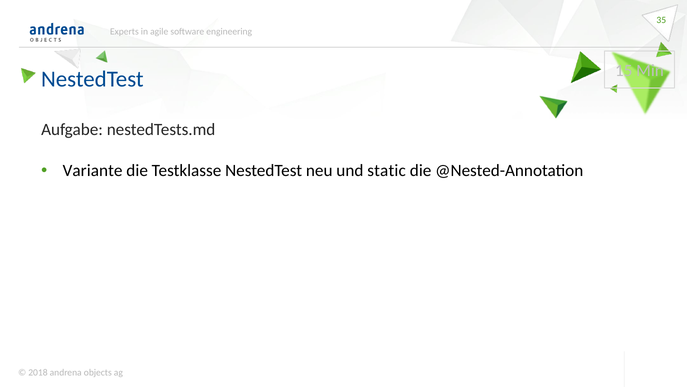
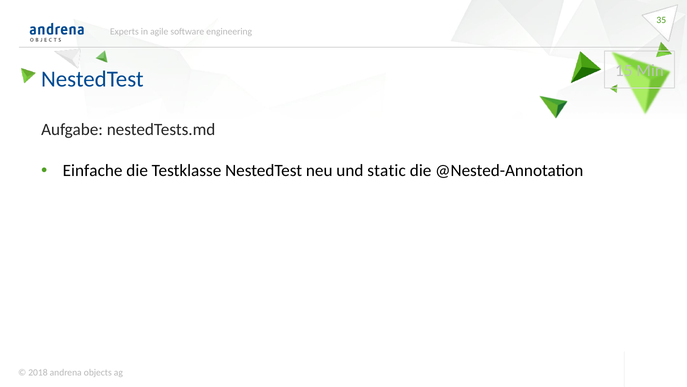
Variante: Variante -> Einfache (93, 171)
